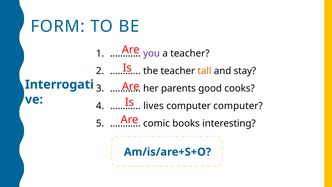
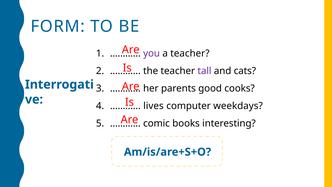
tall colour: orange -> purple (204, 71)
stay: stay -> cats (245, 71)
computer computer: computer -> weekdays (238, 106)
